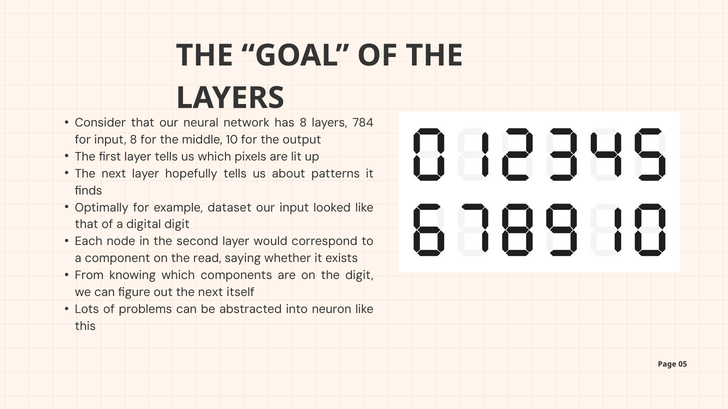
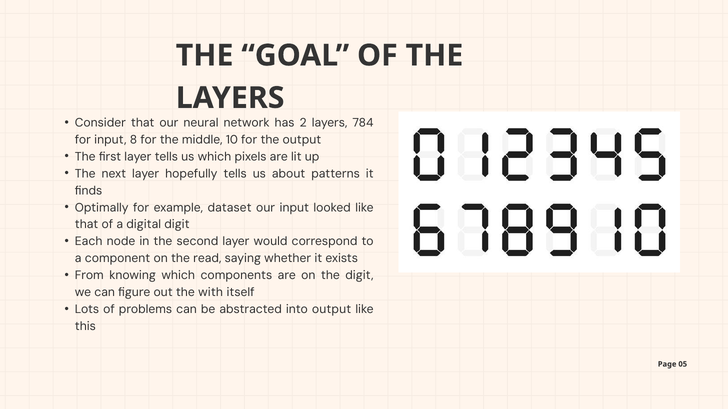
has 8: 8 -> 2 (303, 123)
out the next: next -> with (211, 293)
into neuron: neuron -> output (332, 310)
